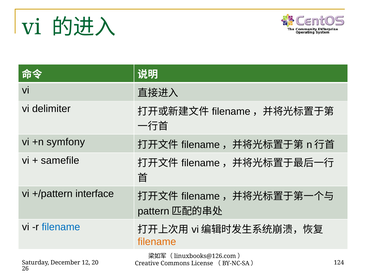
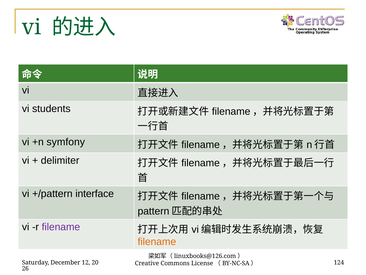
delimiter: delimiter -> students (51, 109)
samefile: samefile -> delimiter (60, 160)
filename colour: blue -> purple (61, 227)
